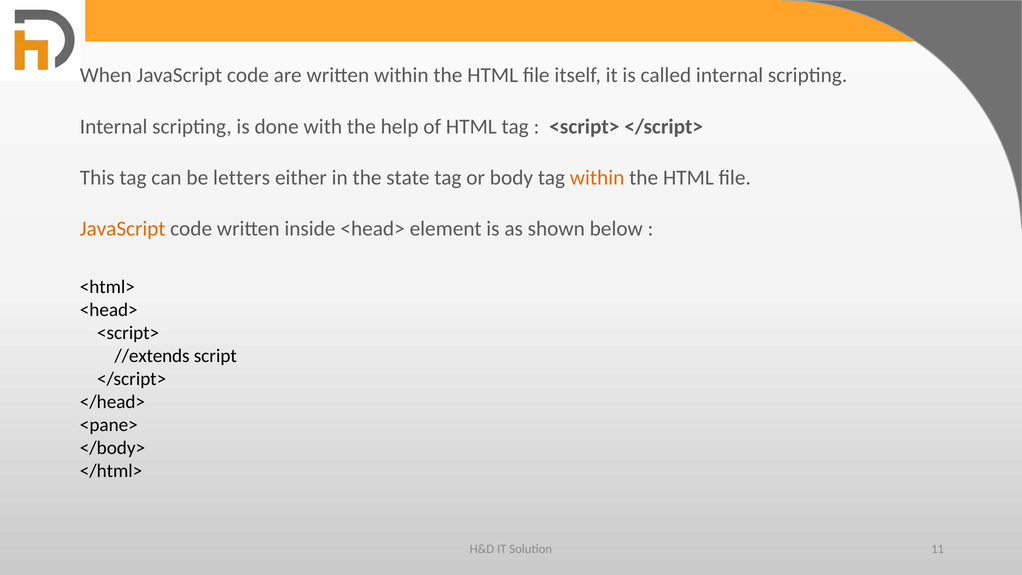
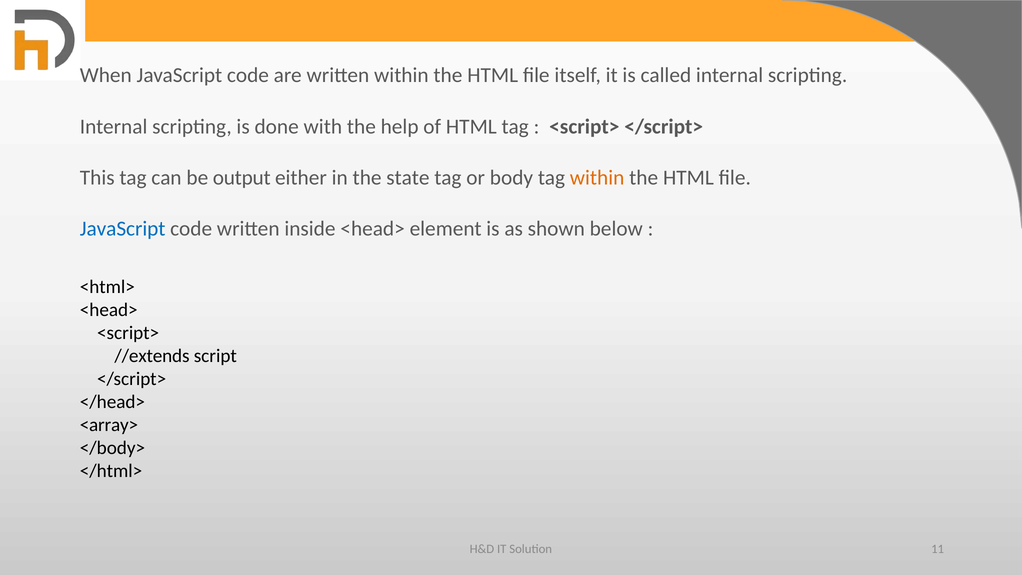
letters: letters -> output (242, 178)
JavaScript colour: orange -> blue (123, 229)
<pane>: <pane> -> <array> (109, 425)
